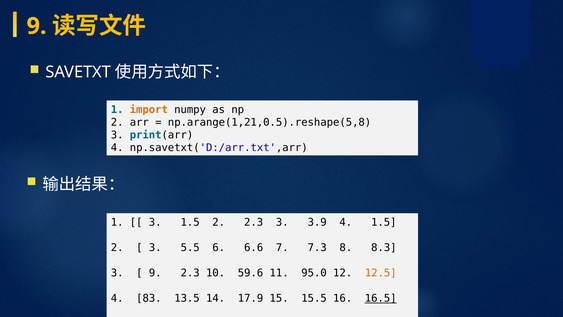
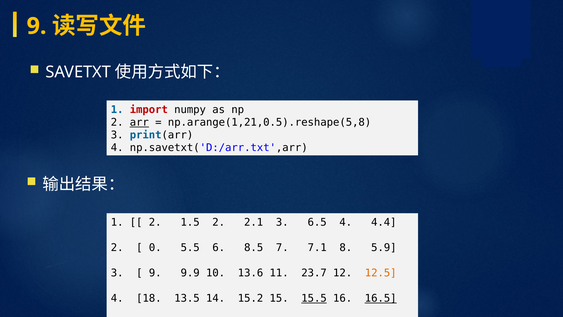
import colour: orange -> red (149, 110)
arr underline: none -> present (139, 122)
3: 3 -> 2 (155, 222)
2 2.3: 2.3 -> 2.1 (254, 222)
3.9: 3.9 -> 6.5 (317, 222)
4 1.5: 1.5 -> 4.4 (384, 222)
3: 3 -> 0 (155, 248)
6.6: 6.6 -> 8.5 (254, 248)
7.3: 7.3 -> 7.1 (317, 248)
8.3: 8.3 -> 5.9 (384, 248)
9 2.3: 2.3 -> 9.9 (190, 273)
59.6: 59.6 -> 13.6 (251, 273)
95.0: 95.0 -> 23.7 (314, 273)
4 83: 83 -> 18 (149, 298)
17.9: 17.9 -> 15.2 (251, 298)
15.5 underline: none -> present (314, 298)
